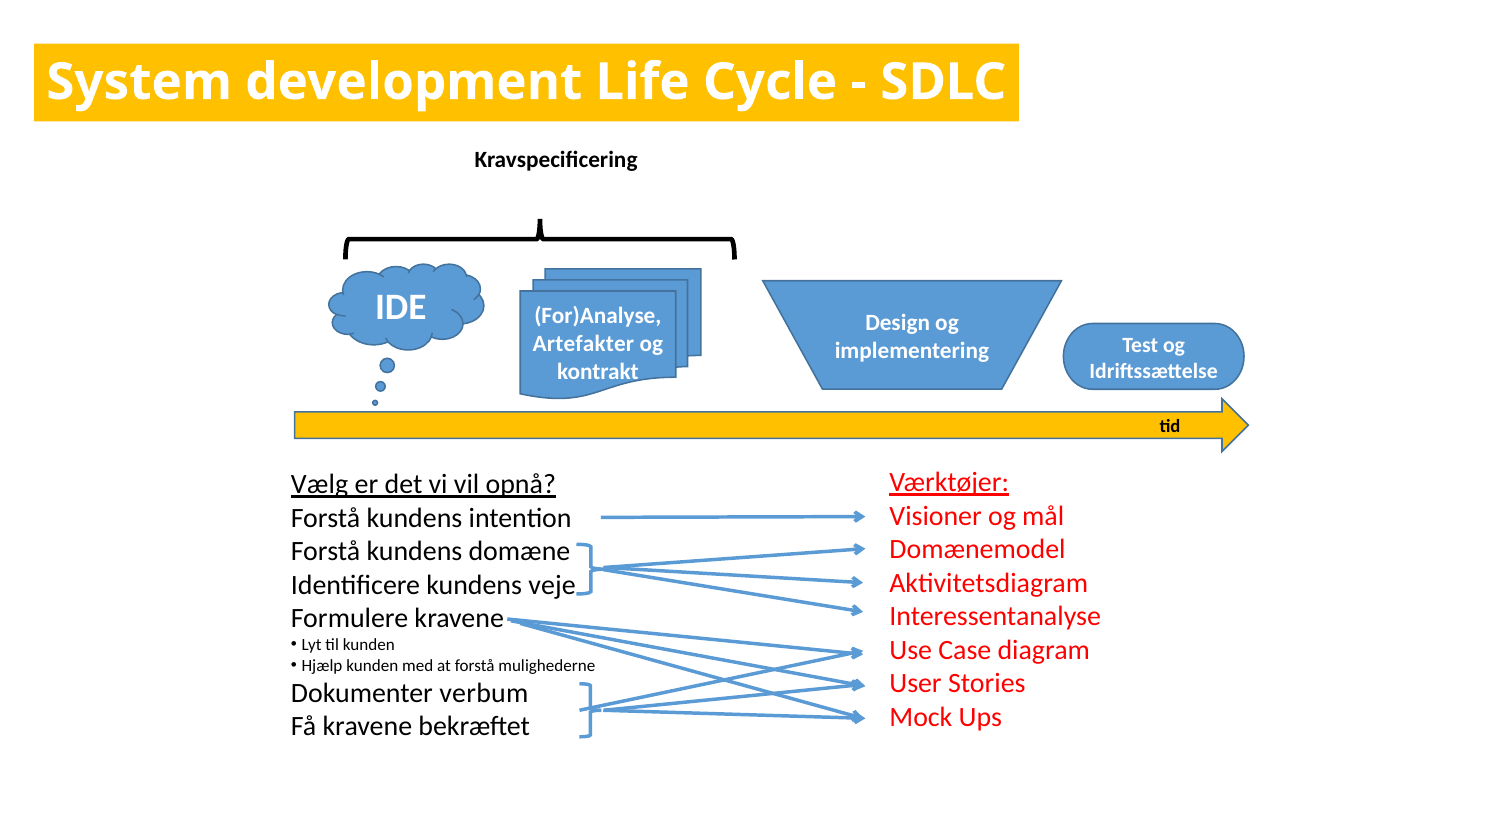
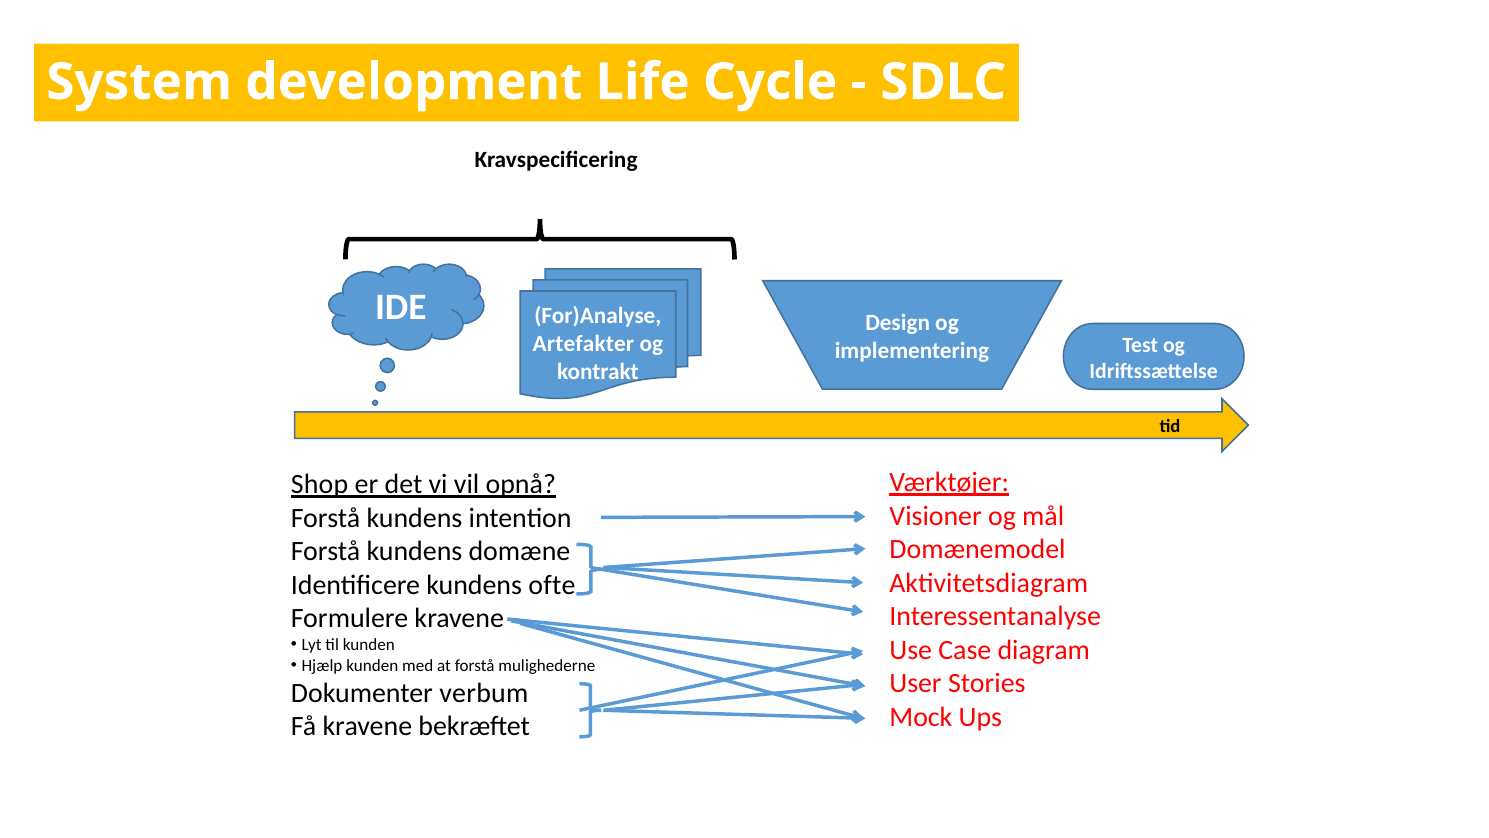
Vælg: Vælg -> Shop (320, 484)
veje: veje -> ofte (552, 585)
